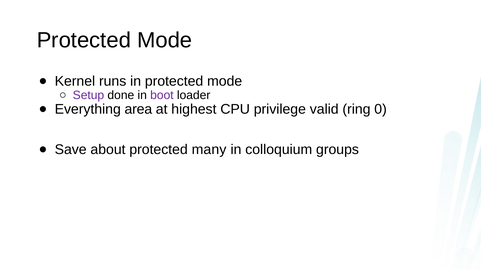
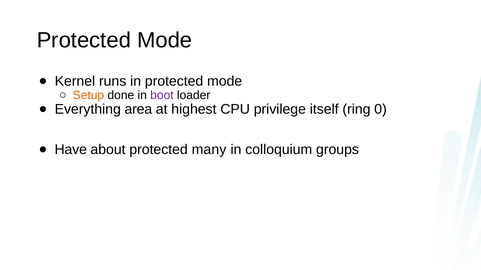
Setup colour: purple -> orange (88, 95)
valid: valid -> itself (324, 109)
Save: Save -> Have (71, 150)
